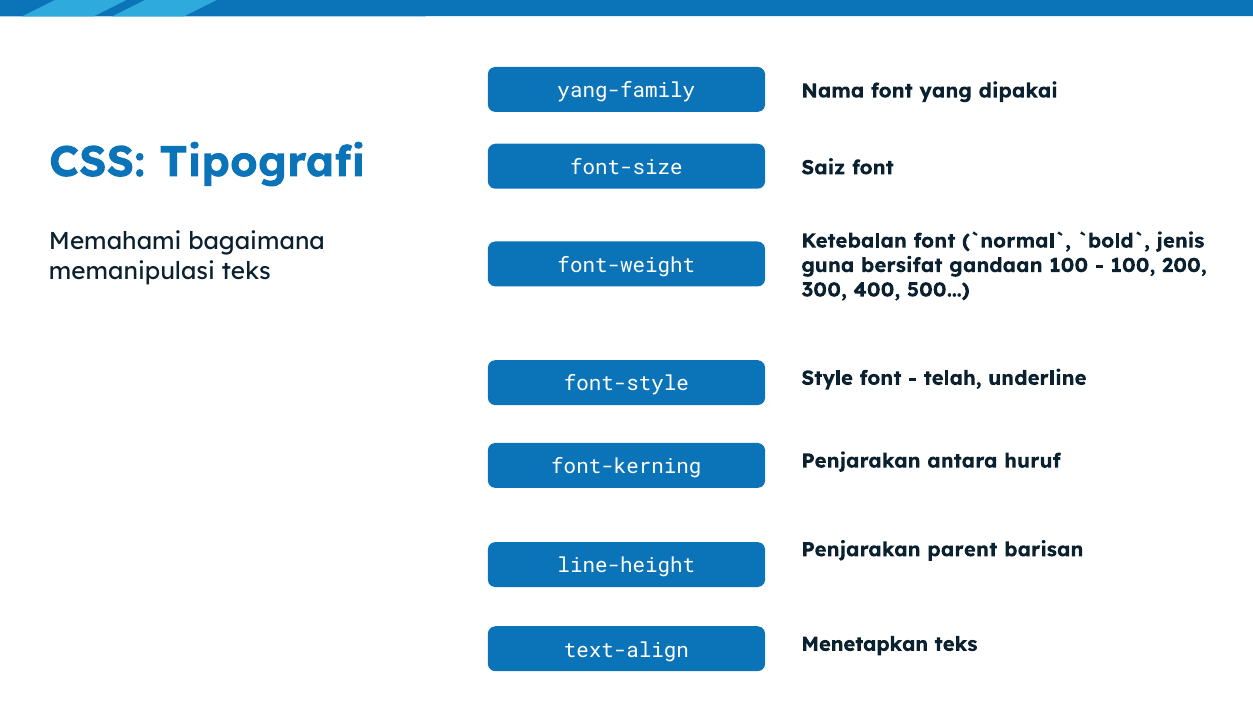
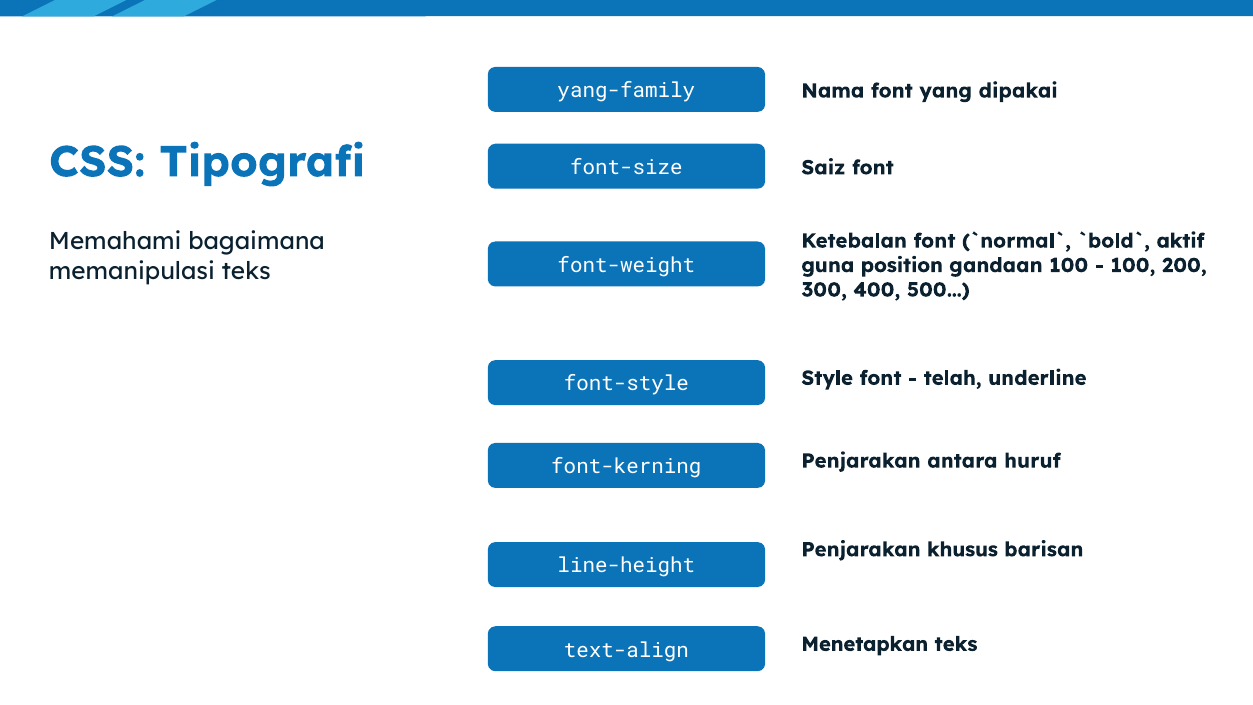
jenis: jenis -> aktif (1181, 241)
bersifat: bersifat -> position (902, 265)
parent: parent -> khusus (962, 549)
